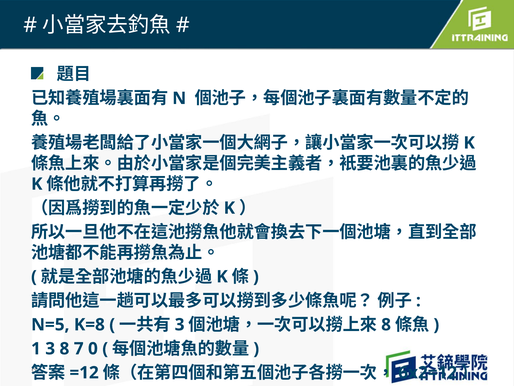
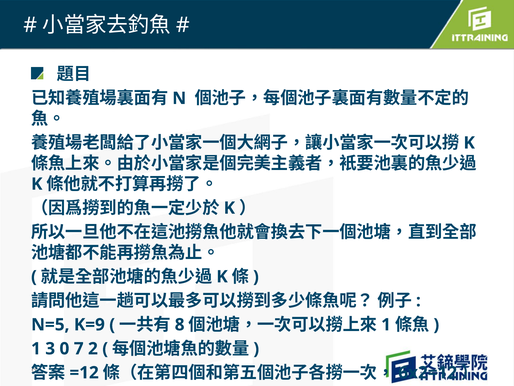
K=8: K=8 -> K=9 (89, 324)
3: 3 -> 8 (180, 324)
8: 8 -> 1 (386, 324)
3 8: 8 -> 0 (64, 348)
0: 0 -> 2 (93, 348)
